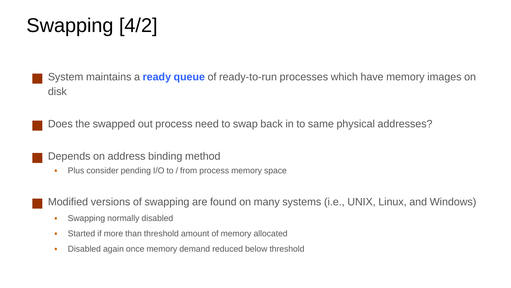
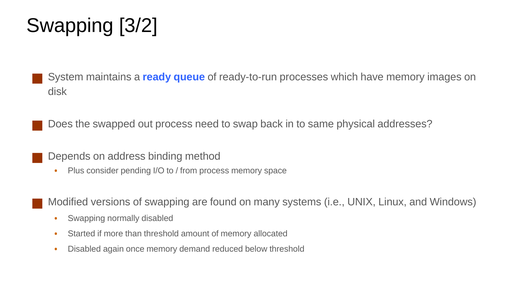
4/2: 4/2 -> 3/2 (138, 25)
